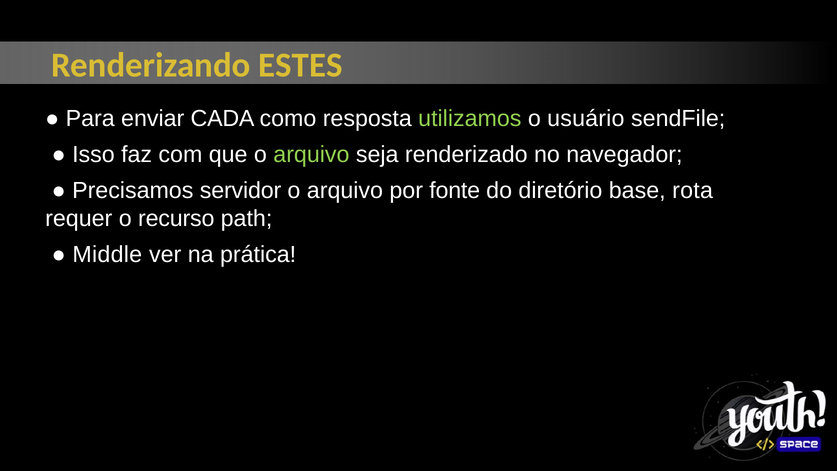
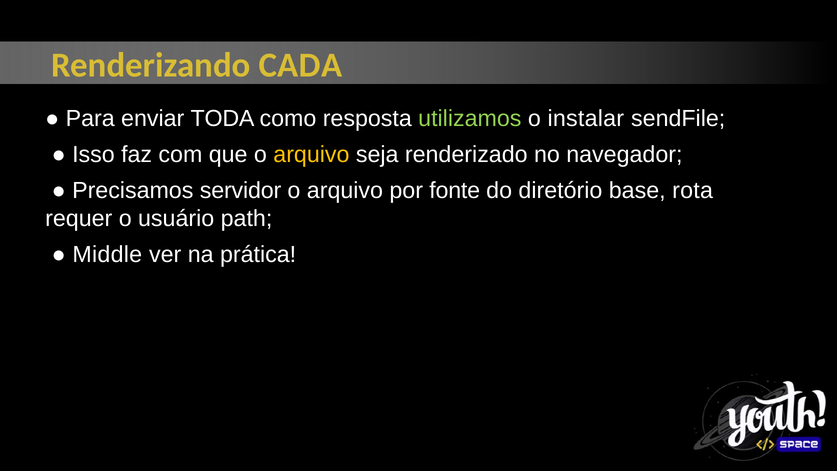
ESTES: ESTES -> CADA (300, 65)
CADA: CADA -> TODA (223, 118)
usuário: usuário -> instalar (586, 118)
arquivo colour: light green -> yellow (311, 154)
recurso: recurso -> usuário (176, 218)
